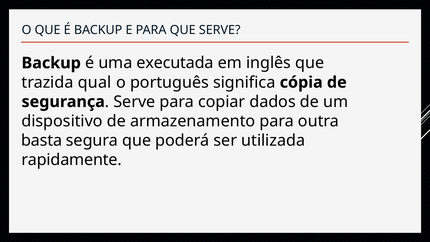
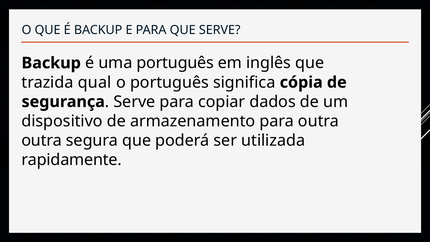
uma executada: executada -> português (175, 63)
basta: basta -> outra (42, 140)
